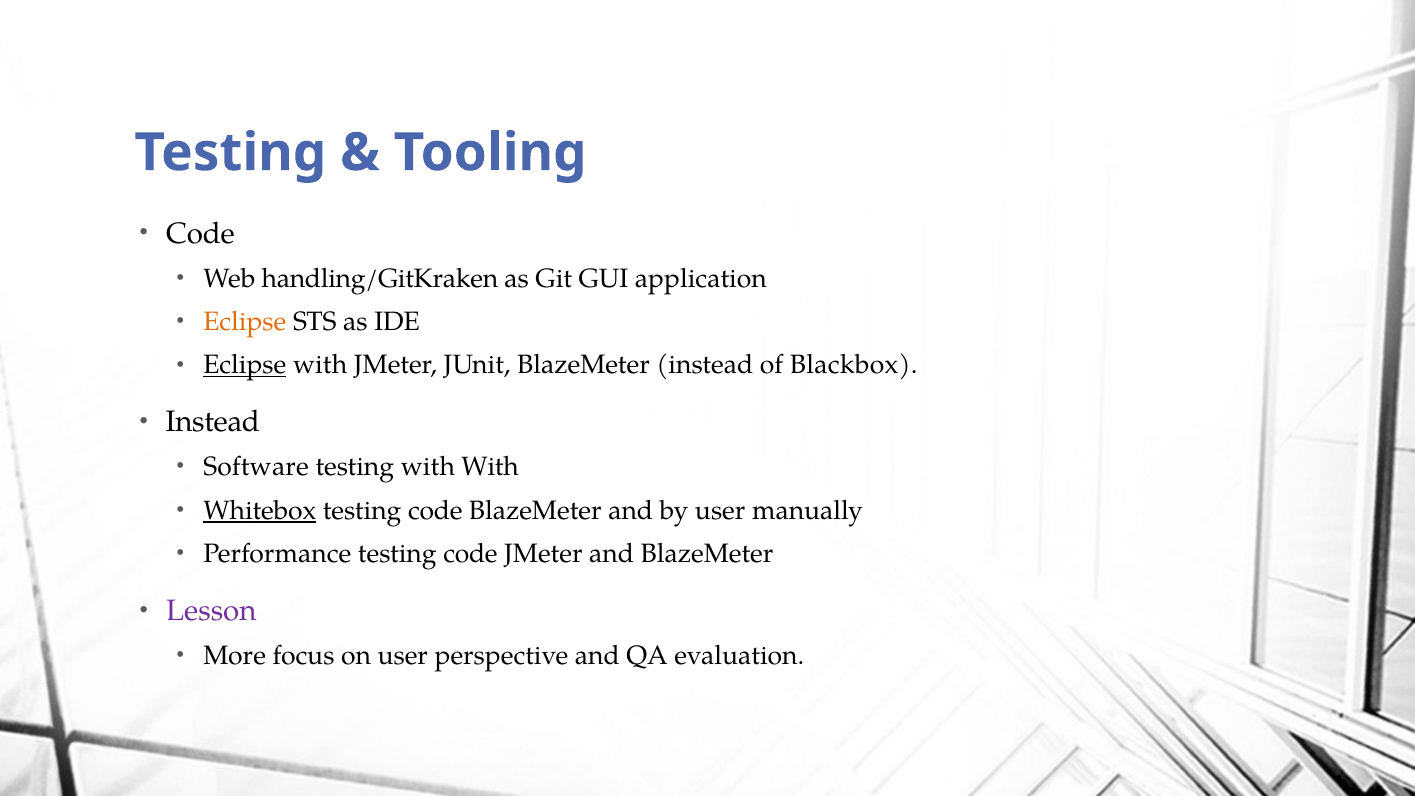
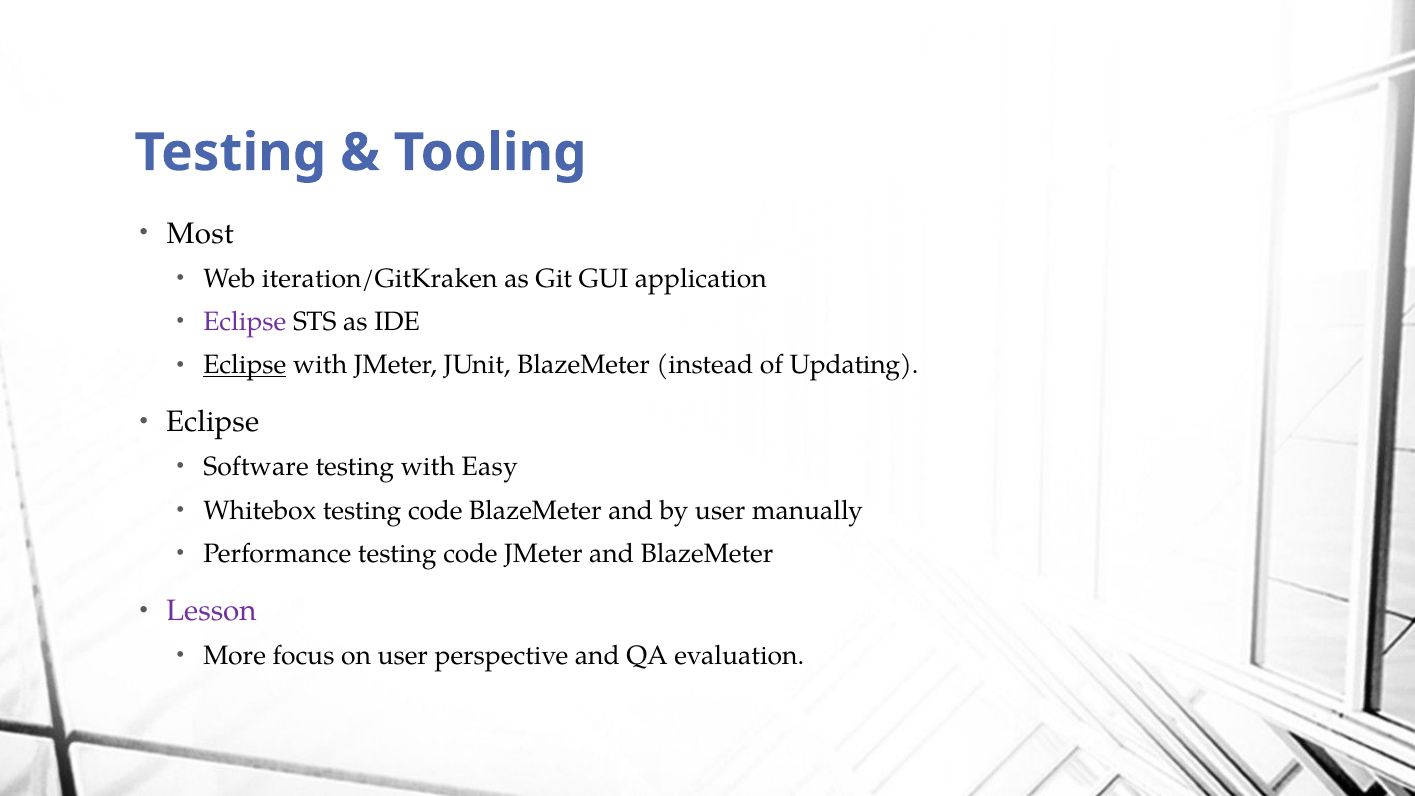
Code: Code -> Most (200, 233)
handling/GitKraken: handling/GitKraken -> iteration/GitKraken (380, 278)
Eclipse colour: orange -> purple (245, 322)
Blackbox: Blackbox -> Updating (854, 365)
Instead: Instead -> Eclipse (213, 422)
with With: With -> Easy (490, 467)
Whitebox underline: present -> none (260, 511)
